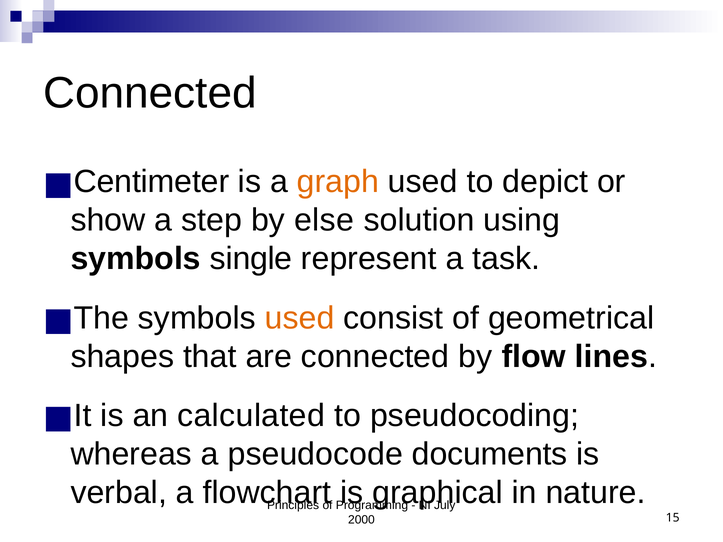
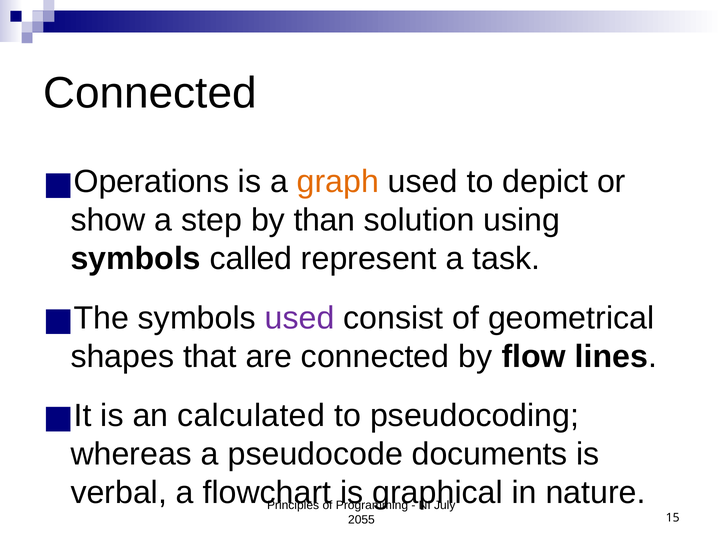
Centimeter: Centimeter -> Operations (151, 182)
else: else -> than (324, 220)
single: single -> called (251, 259)
used colour: orange -> purple (300, 318)
2000: 2000 -> 2055 (361, 520)
